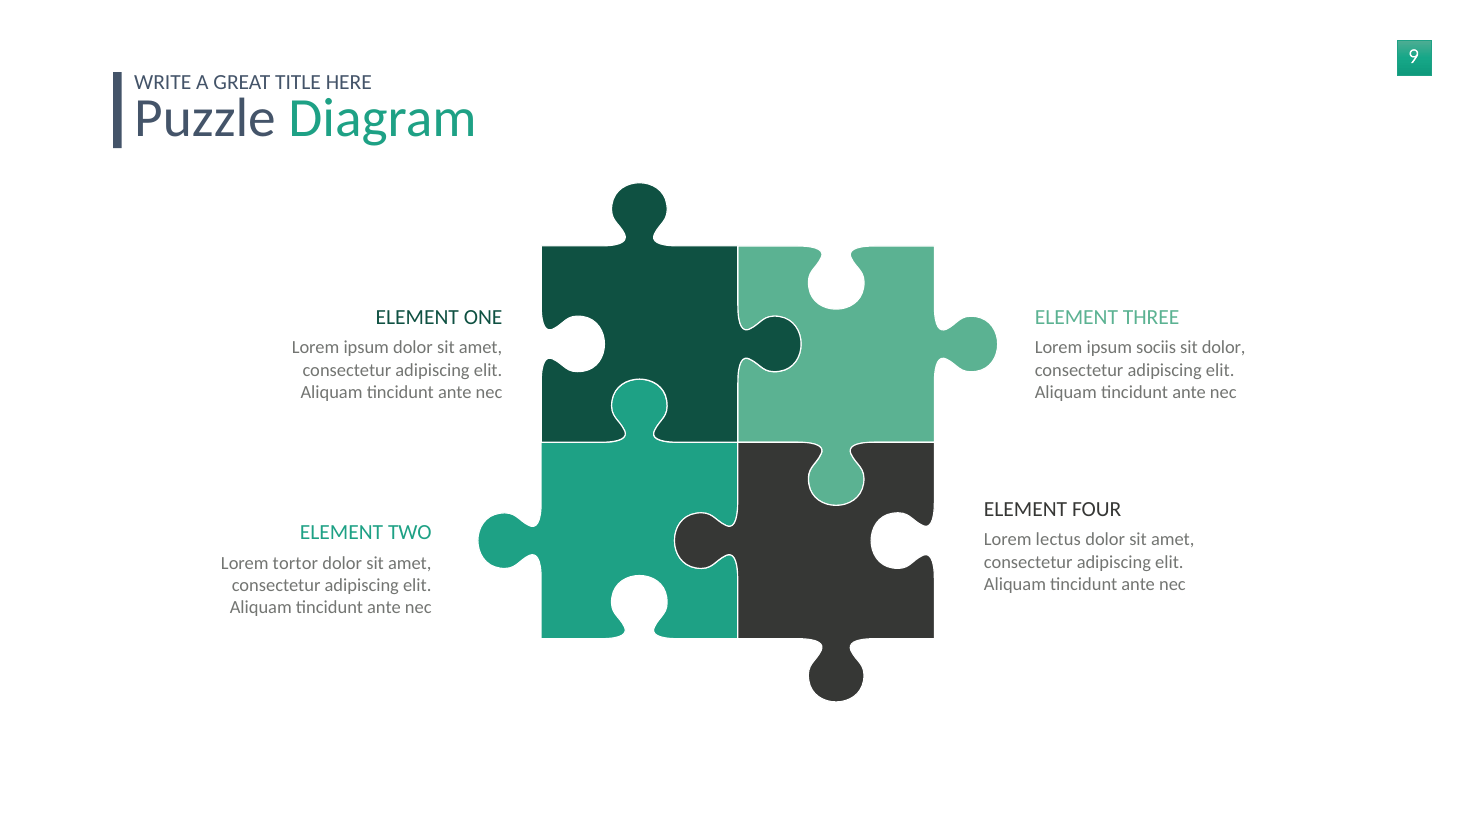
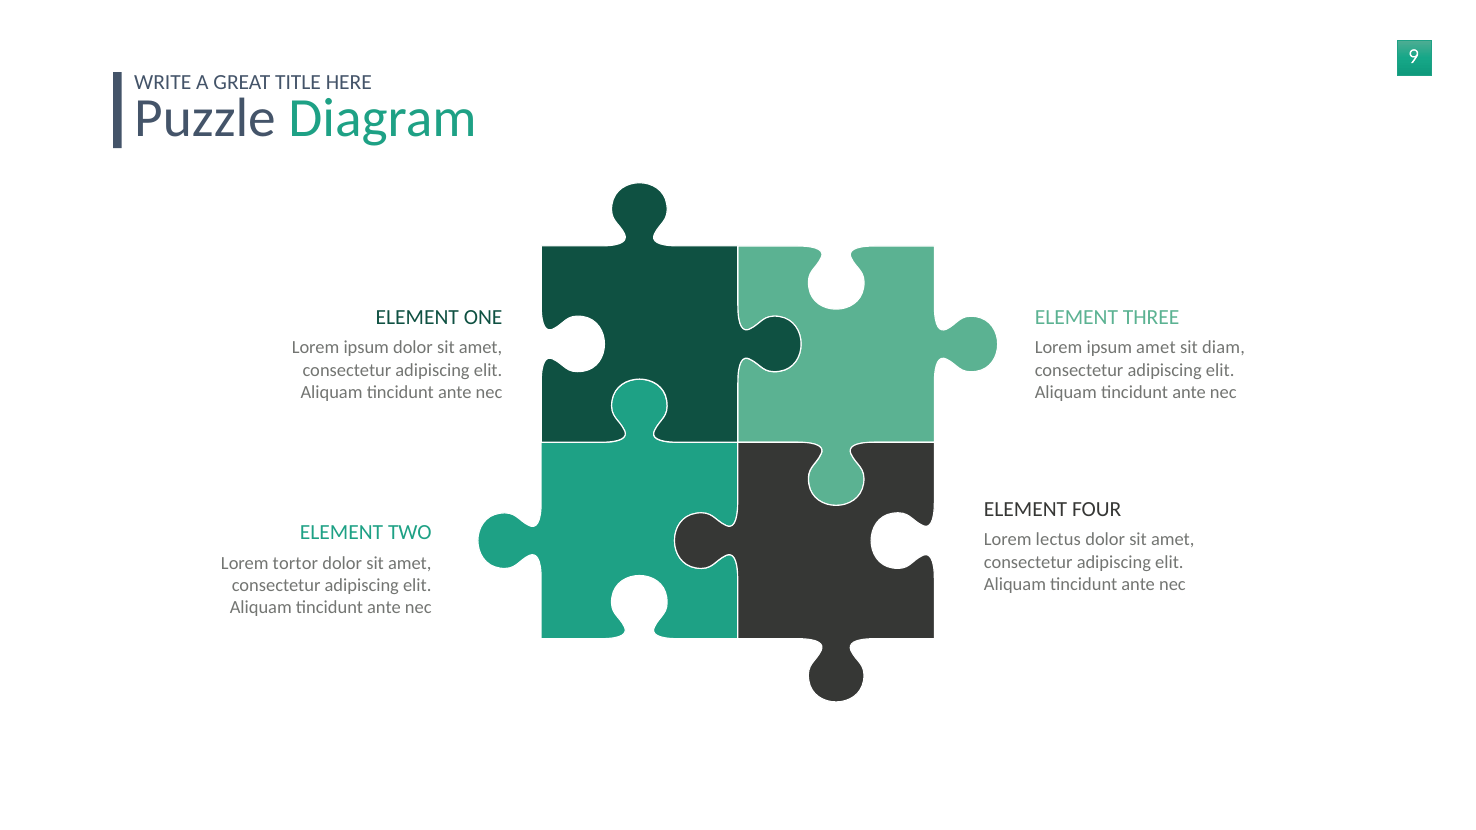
ipsum sociis: sociis -> amet (1156, 348)
sit dolor: dolor -> diam (1223, 348)
